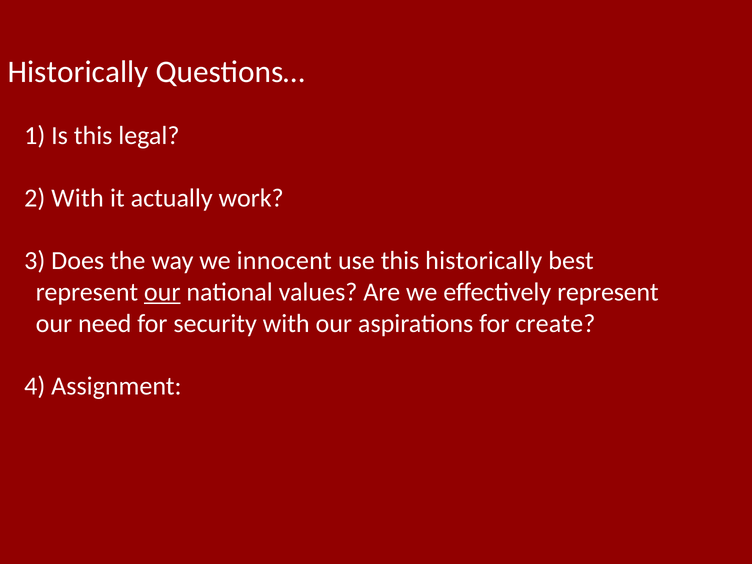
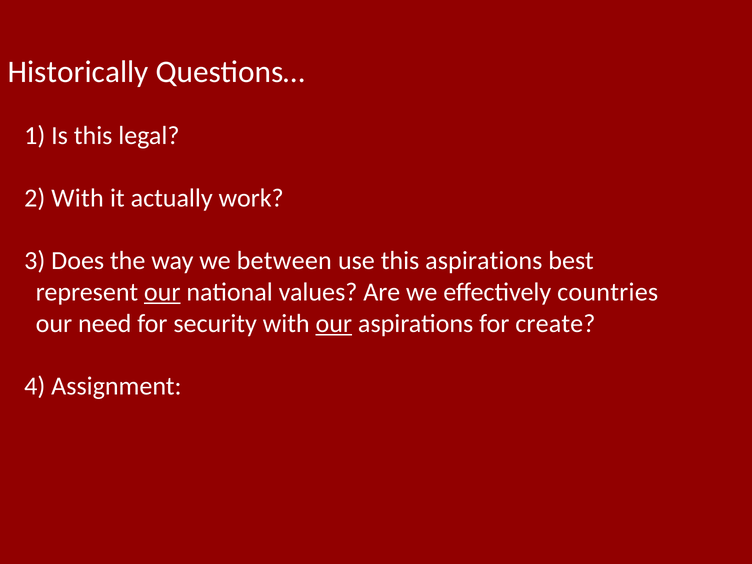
innocent: innocent -> between (284, 261)
this historically: historically -> aspirations (484, 261)
effectively represent: represent -> countries (608, 292)
our underline: none -> present (334, 324)
